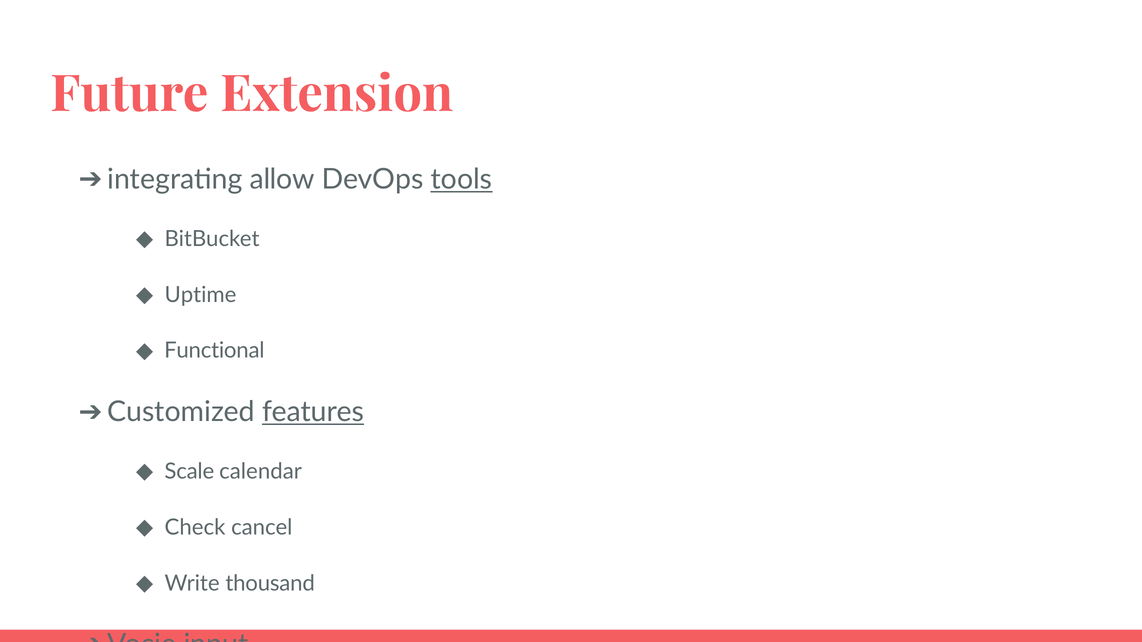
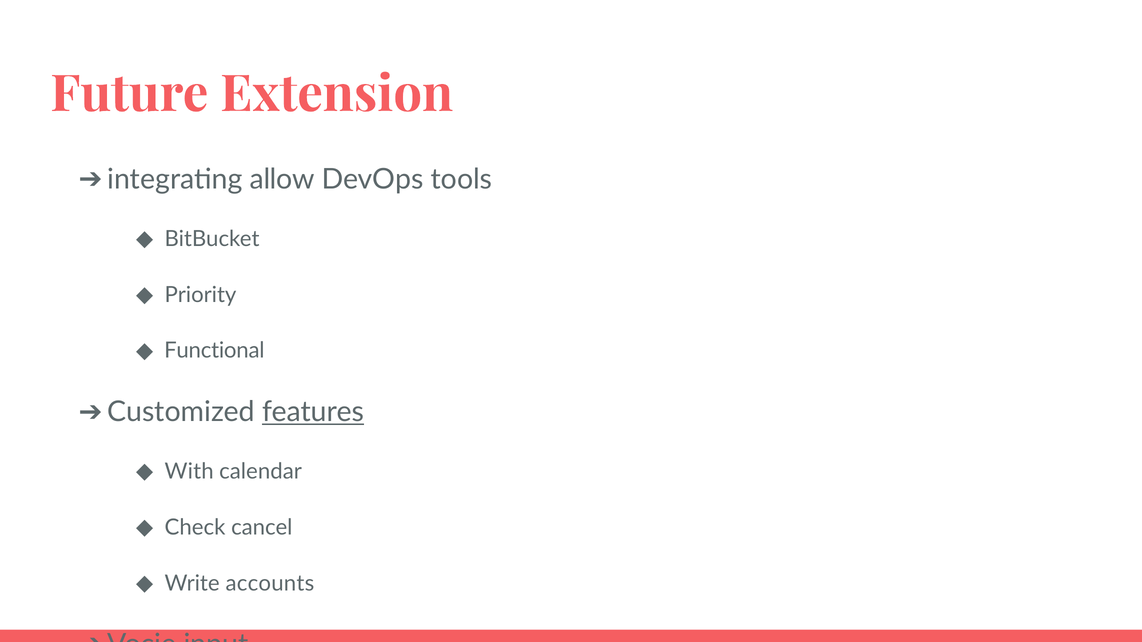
tools underline: present -> none (462, 180)
Uptime: Uptime -> Priority (200, 295)
Scale: Scale -> With (189, 472)
thousand: thousand -> accounts (270, 584)
